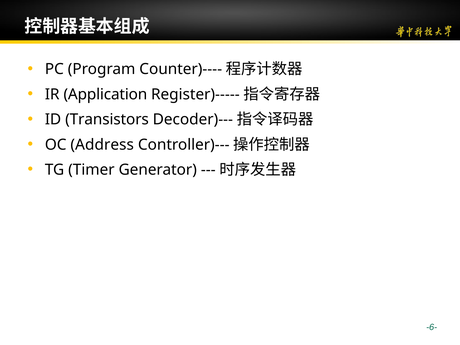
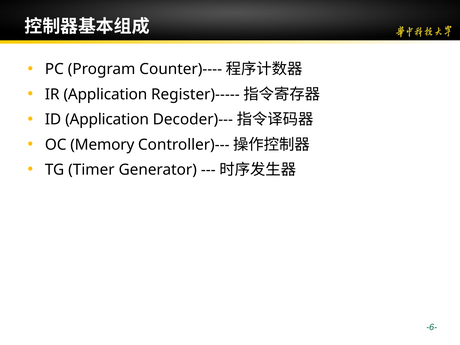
ID Transistors: Transistors -> Application (107, 119)
Address: Address -> Memory (102, 145)
